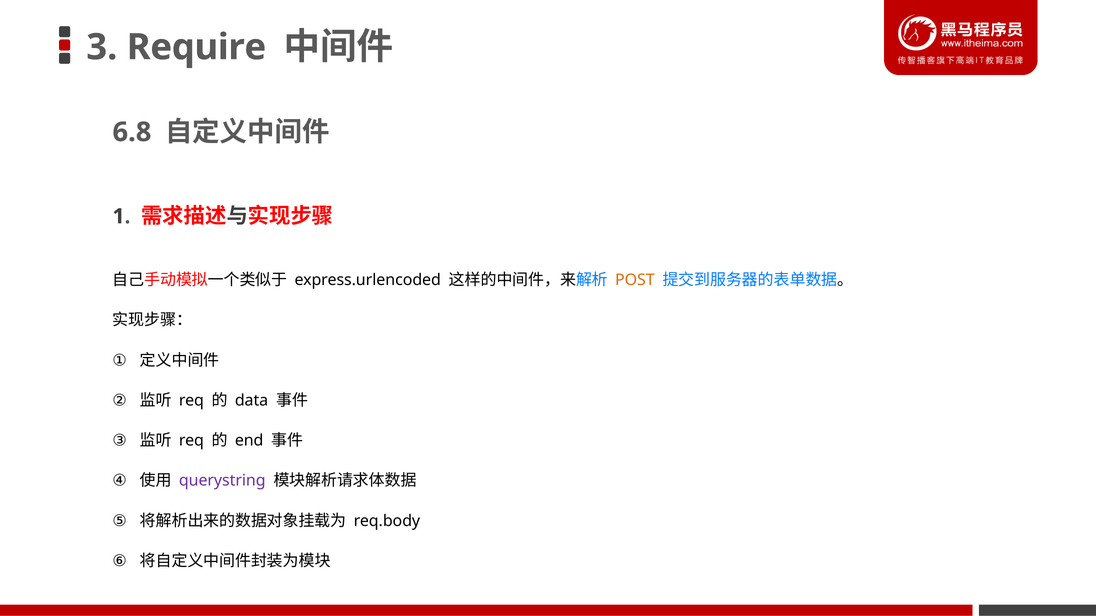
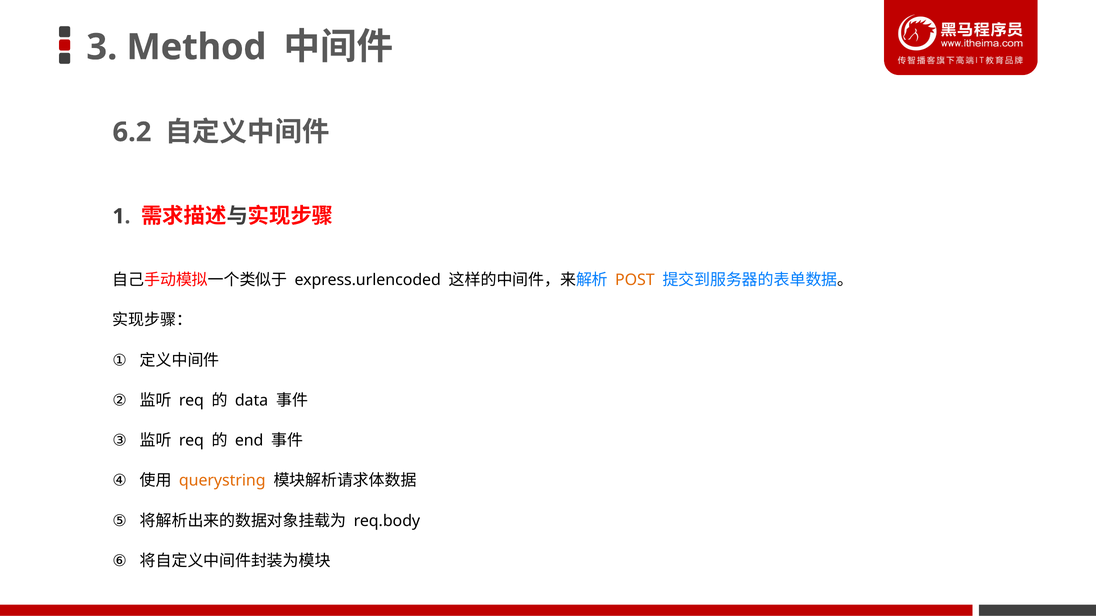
Require: Require -> Method (196, 47)
6.8: 6.8 -> 6.2 (132, 132)
querystring colour: purple -> orange (222, 481)
